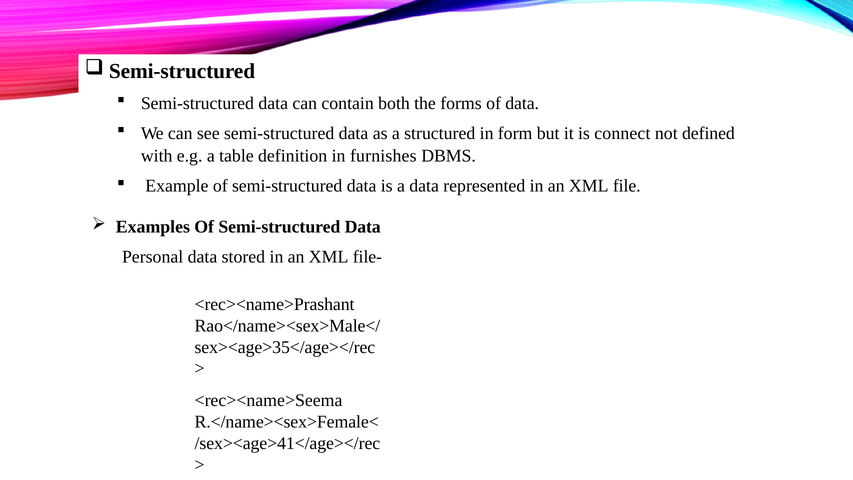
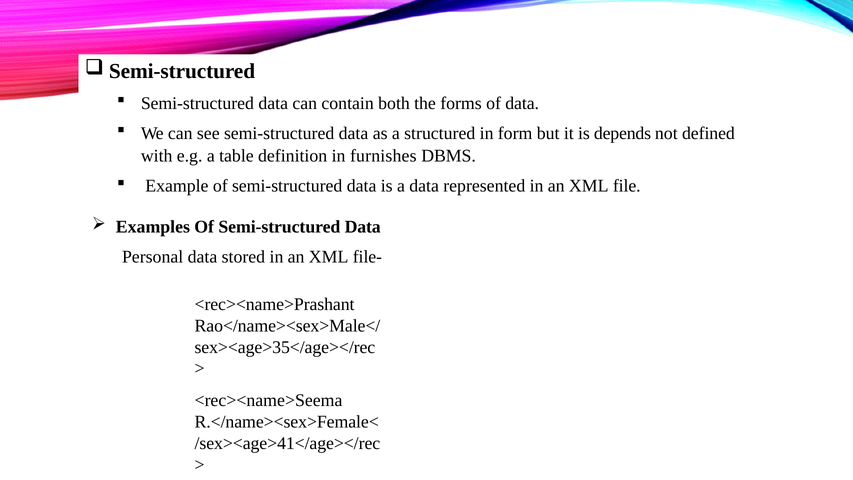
connect: connect -> depends (623, 133)
